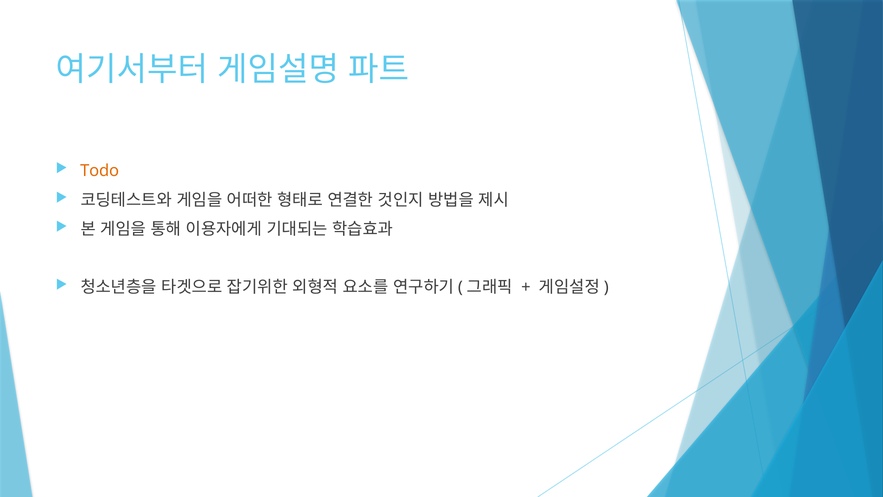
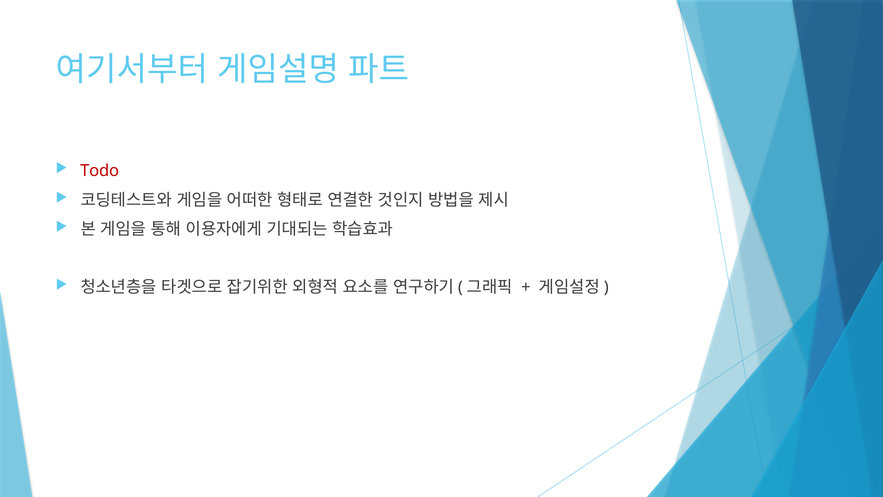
Todo colour: orange -> red (100, 171)
